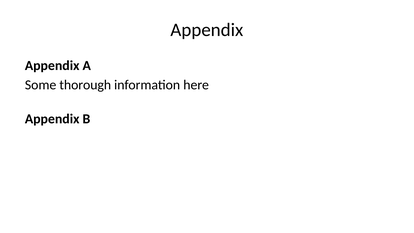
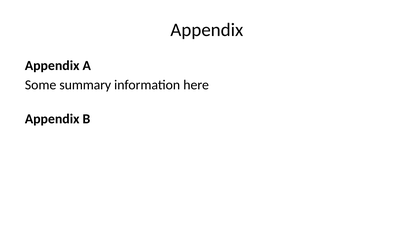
thorough: thorough -> summary (85, 85)
